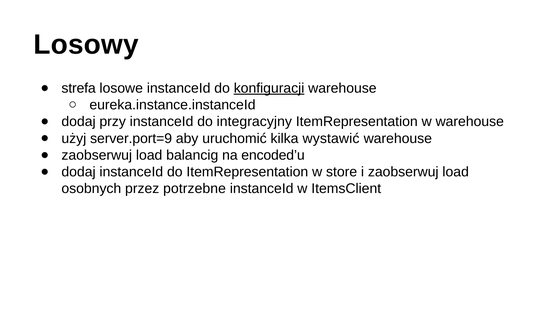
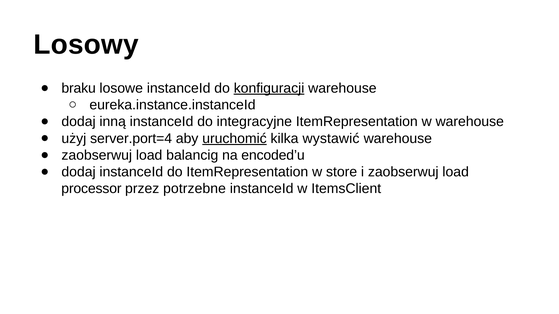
strefa: strefa -> braku (79, 88)
przy: przy -> inną (113, 122)
integracyjny: integracyjny -> integracyjne (254, 122)
server.port=9: server.port=9 -> server.port=4 (131, 139)
uruchomić underline: none -> present (234, 139)
osobnych: osobnych -> processor (91, 189)
